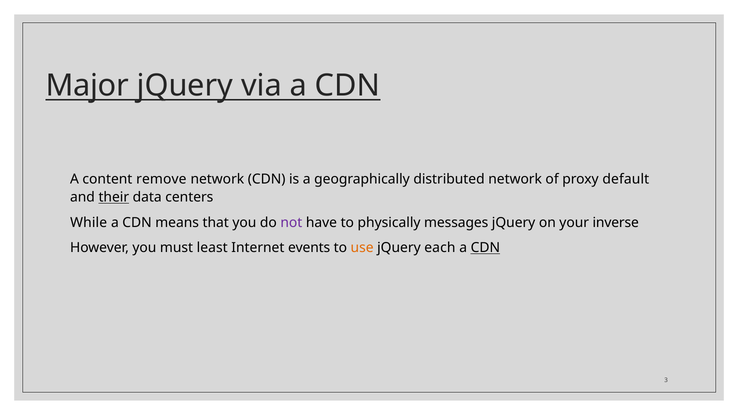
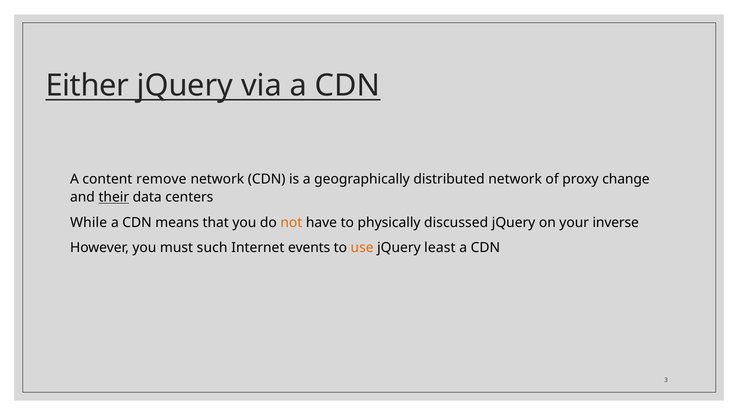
Major: Major -> Either (87, 86)
default: default -> change (626, 179)
not colour: purple -> orange (291, 223)
messages: messages -> discussed (456, 223)
least: least -> such (212, 248)
each: each -> least (440, 248)
CDN underline: present -> none (485, 248)
